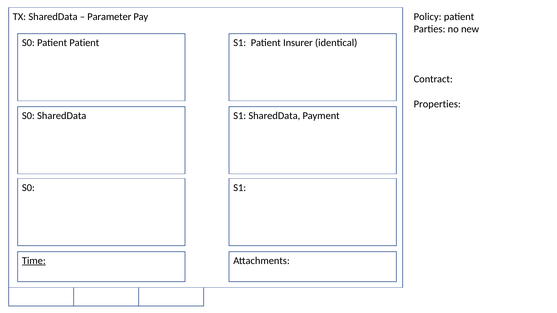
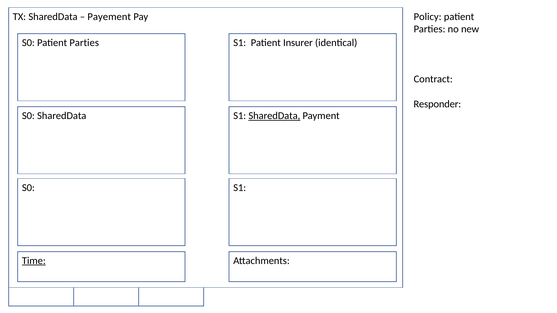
Parameter: Parameter -> Payement (109, 17)
S0 Patient Patient: Patient -> Parties (84, 43)
Properties: Properties -> Responder (437, 104)
SharedData underline: none -> present (274, 116)
